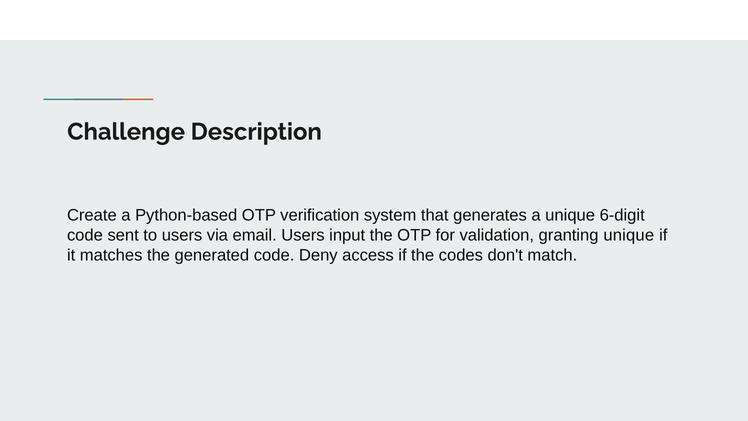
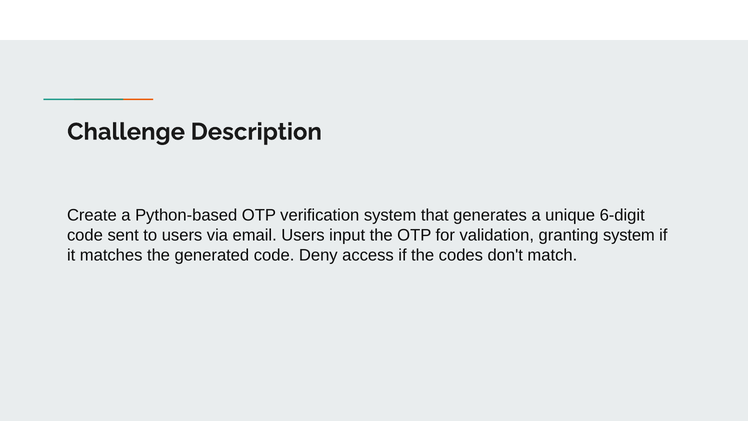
granting unique: unique -> system (629, 235)
